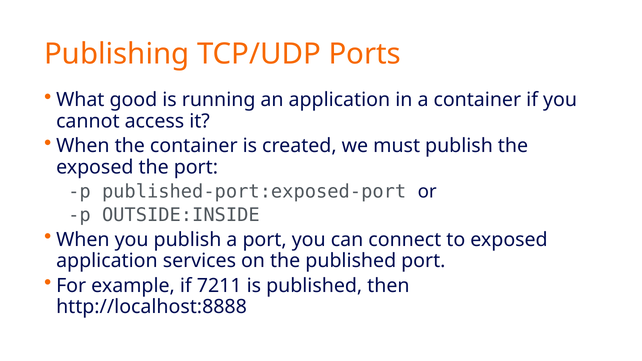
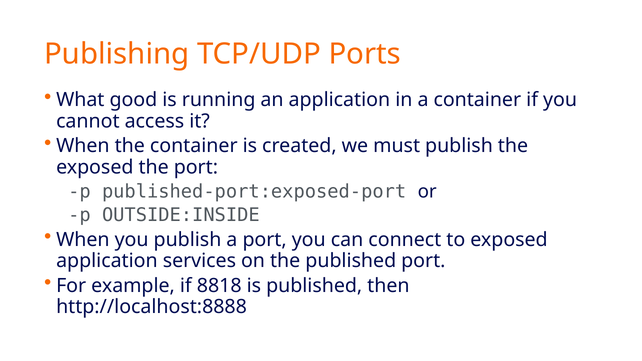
7211: 7211 -> 8818 (219, 286)
